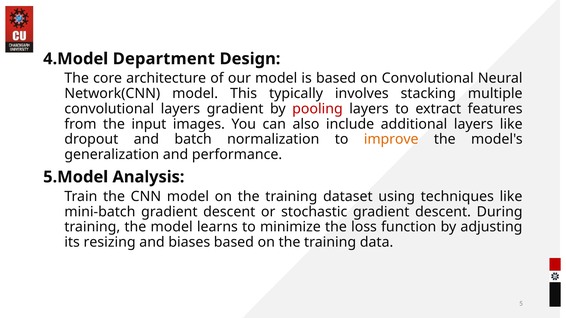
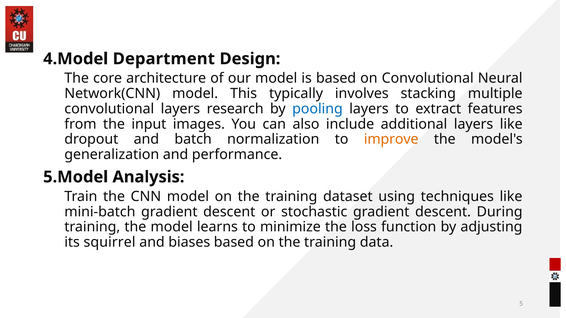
layers gradient: gradient -> research (235, 109)
pooling colour: red -> blue (317, 109)
resizing: resizing -> squirrel (110, 242)
